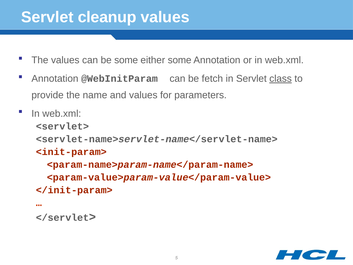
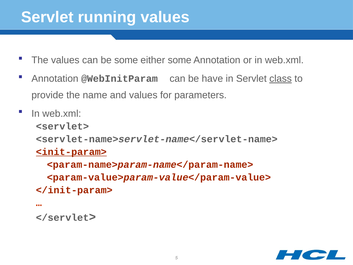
cleanup: cleanup -> running (107, 17)
fetch: fetch -> have (212, 79)
<init-param> underline: none -> present (71, 152)
